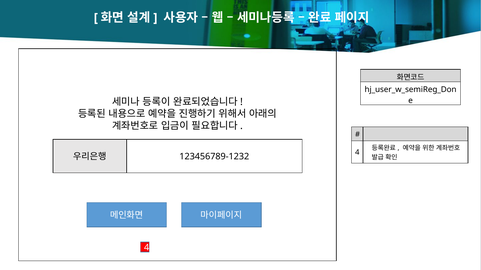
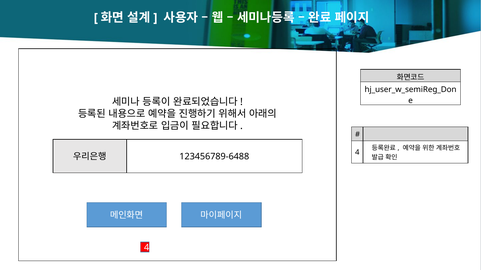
123456789-1232: 123456789-1232 -> 123456789-6488 (214, 157)
